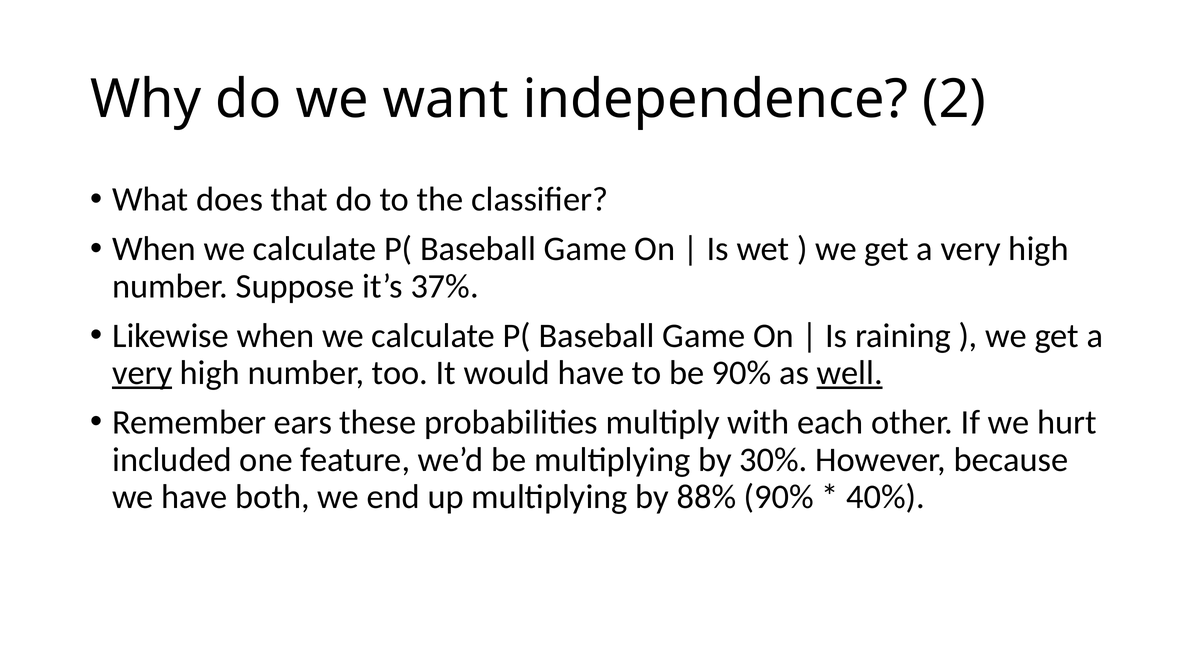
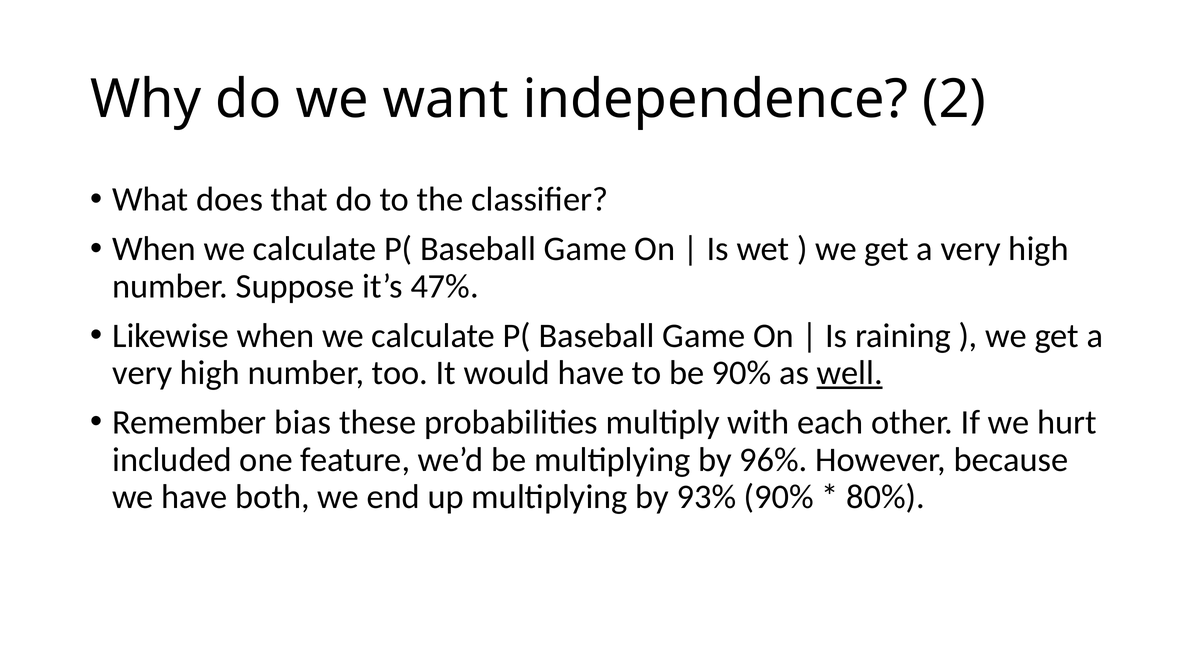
37%: 37% -> 47% (445, 286)
very underline: present -> none (142, 373)
ears: ears -> bias (303, 423)
30%: 30% -> 96% (774, 460)
88%: 88% -> 93% (706, 497)
40%: 40% -> 80% (886, 497)
